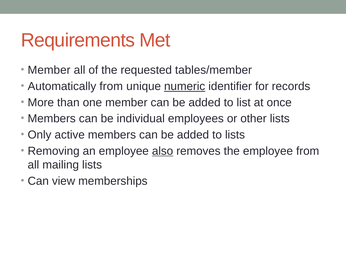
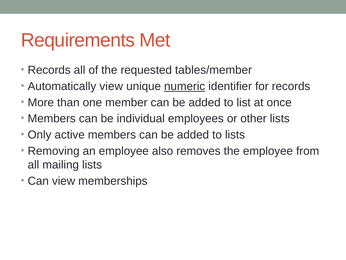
Member: Member -> Records (49, 70)
Automatically from: from -> view (111, 86)
also underline: present -> none (163, 151)
